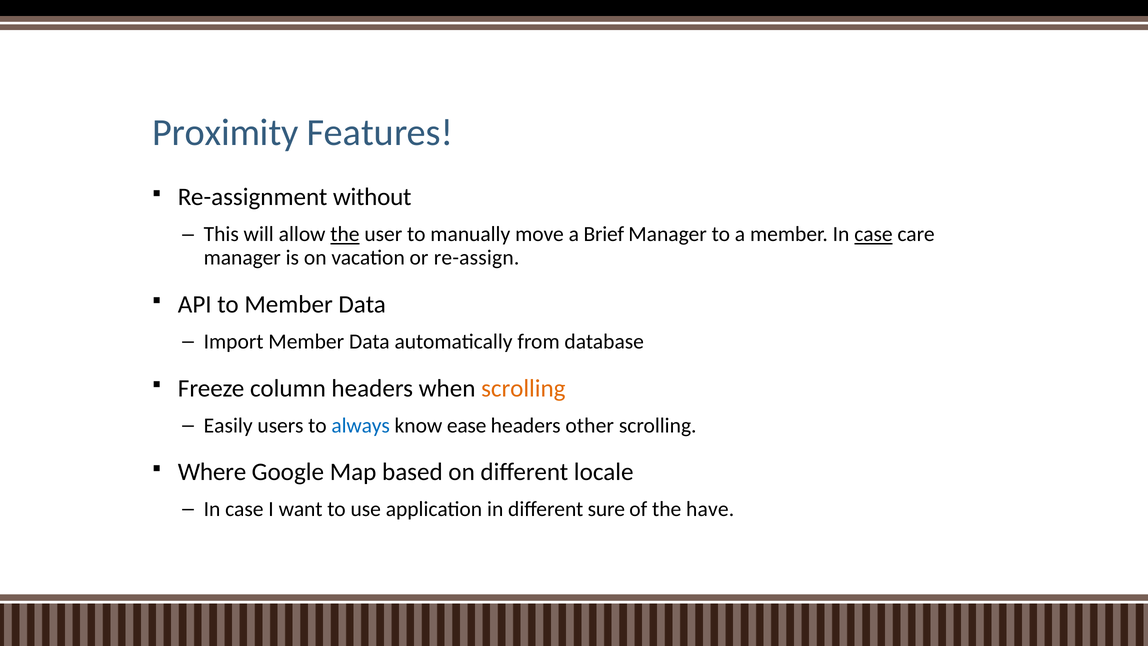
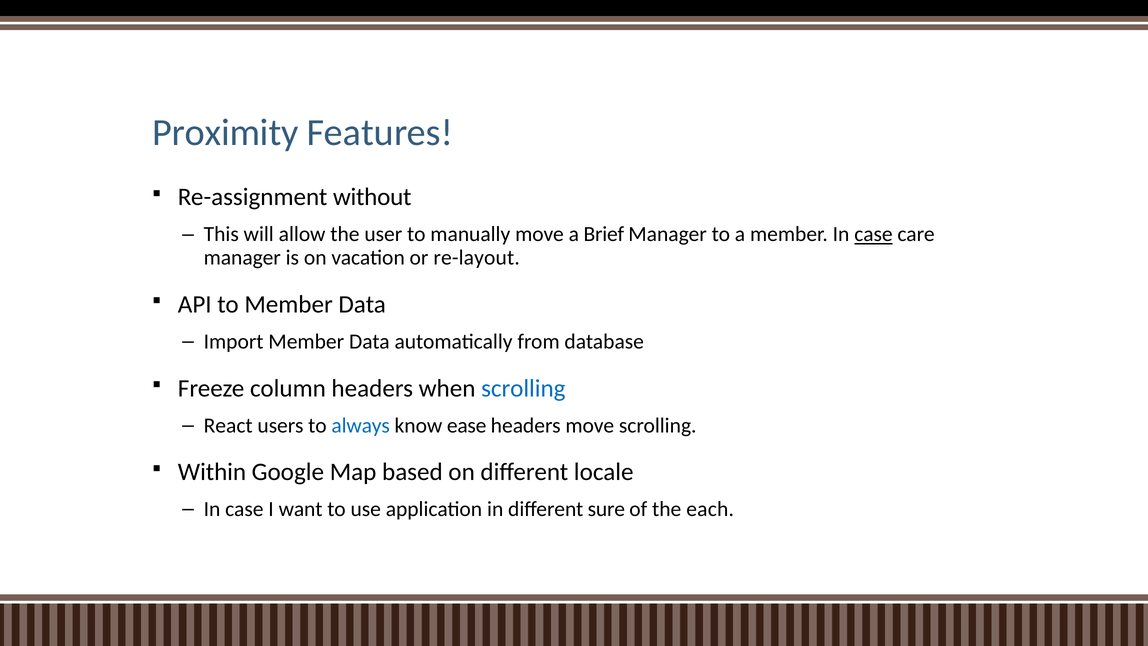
the underline: present -> none (345, 234)
re-assign: re-assign -> re-layout (477, 258)
scrolling colour: orange -> blue (523, 388)
Easily: Easily -> React (228, 425)
headers other: other -> move (590, 425)
Where: Where -> Within (212, 472)
have: have -> each (710, 509)
